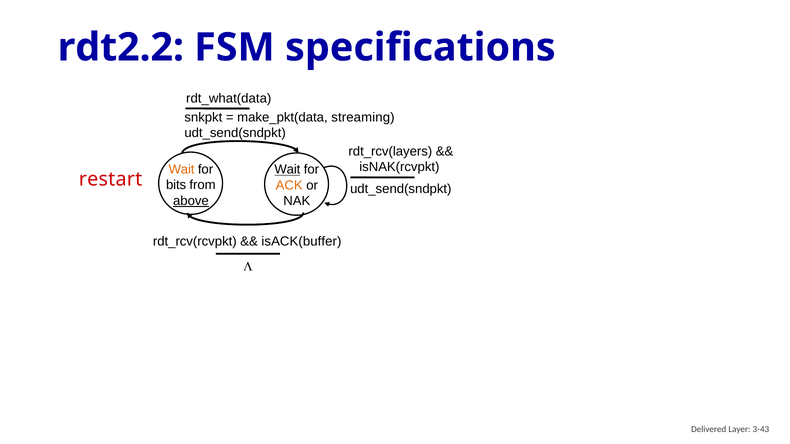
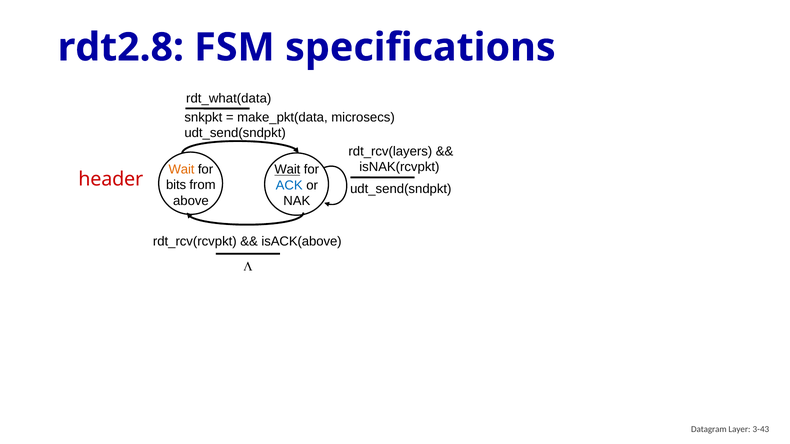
rdt2.2: rdt2.2 -> rdt2.8 (121, 47)
streaming: streaming -> microsecs (363, 117)
restart: restart -> header (111, 179)
ACK colour: orange -> blue (289, 185)
above underline: present -> none (191, 201)
isACK(buffer: isACK(buffer -> isACK(above (302, 241)
Delivered: Delivered -> Datagram (709, 430)
